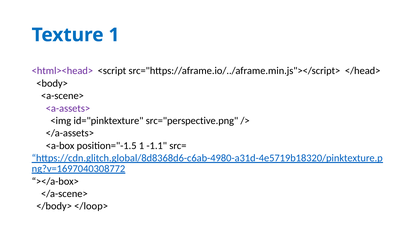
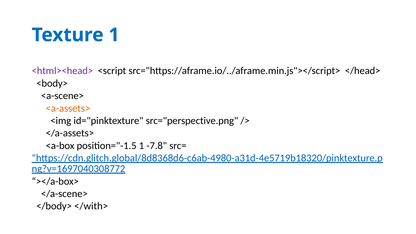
<a-assets> colour: purple -> orange (68, 108)
-1.1: -1.1 -> -7.8 (157, 146)
</loop>: </loop> -> </with> (91, 206)
